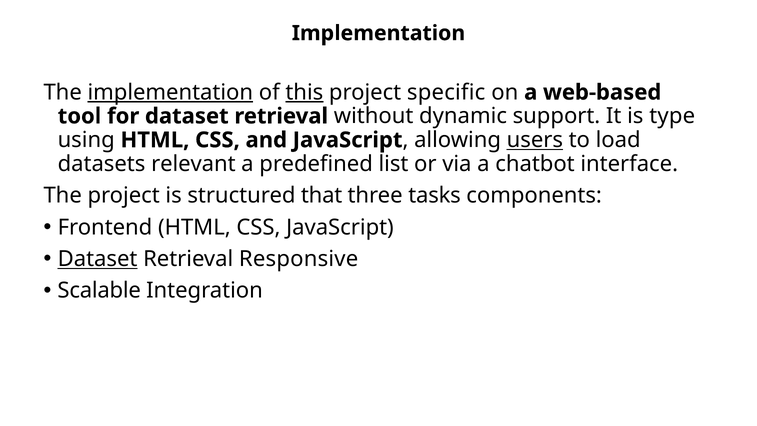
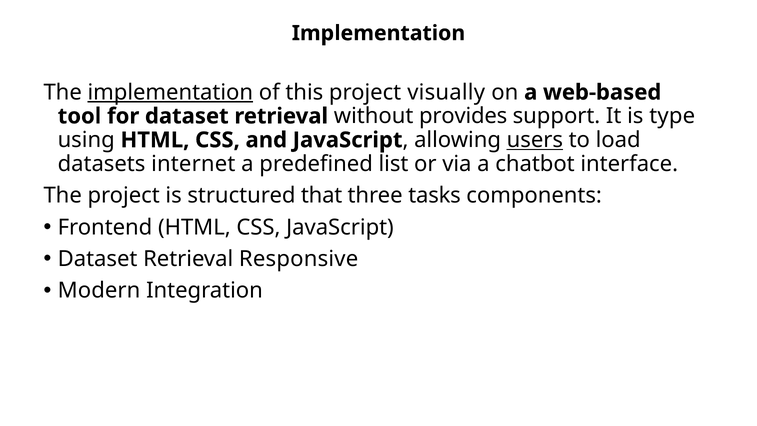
this underline: present -> none (304, 92)
specific: specific -> visually (446, 92)
dynamic: dynamic -> provides (463, 116)
relevant: relevant -> internet (193, 164)
Dataset underline: present -> none (98, 259)
Scalable: Scalable -> Modern (99, 291)
